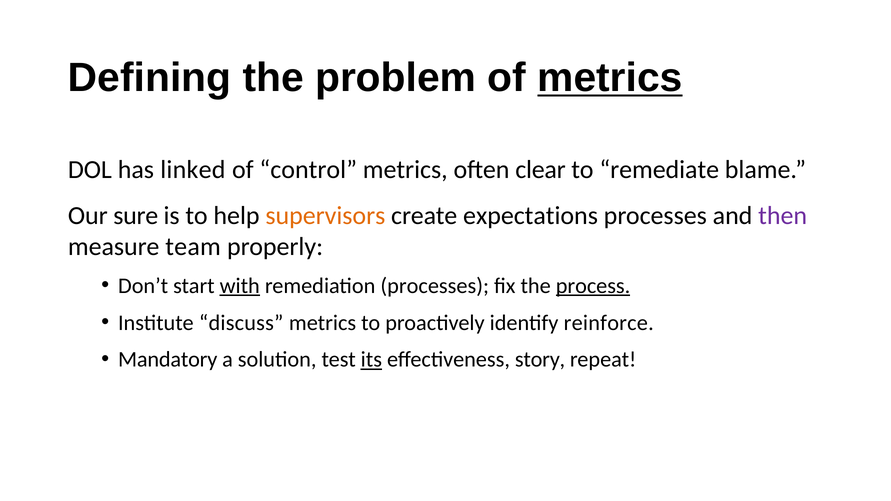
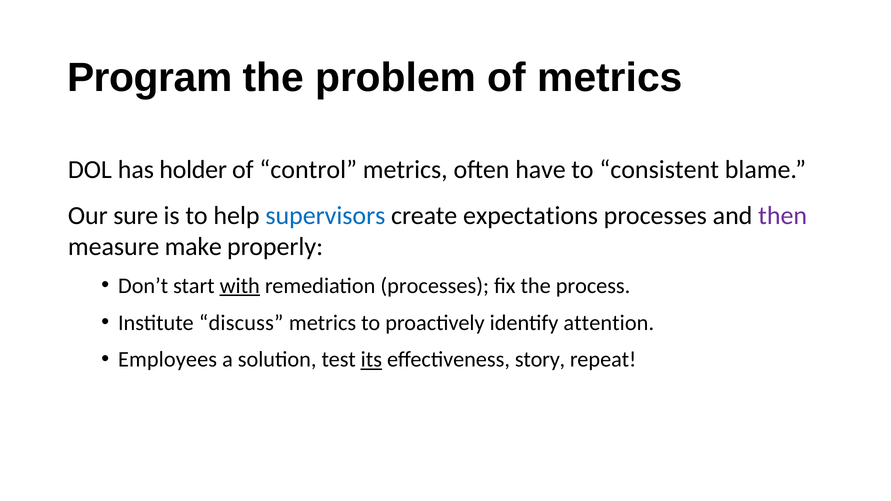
Defining: Defining -> Program (150, 78)
metrics underline: present -> none (610, 78)
linked: linked -> holder (193, 170)
clear: clear -> have (540, 170)
remediate: remediate -> consistent (659, 170)
supervisors colour: orange -> blue (325, 216)
team: team -> make (193, 247)
process underline: present -> none (593, 286)
reinforce: reinforce -> attention (609, 323)
Mandatory: Mandatory -> Employees (168, 360)
